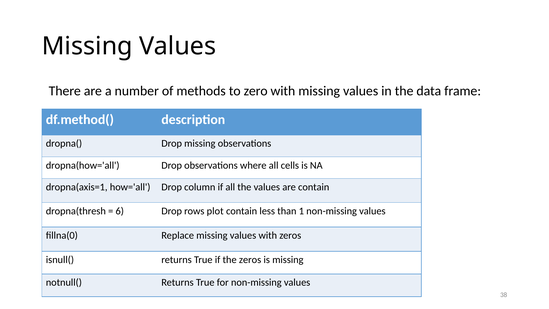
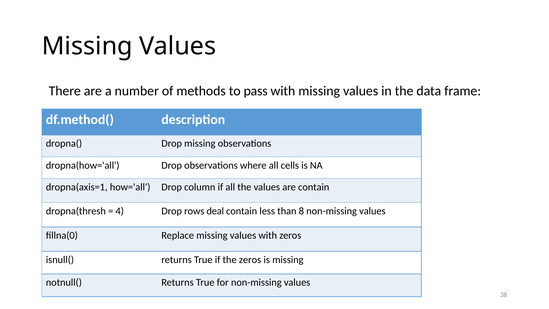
zero: zero -> pass (256, 91)
6: 6 -> 4 (120, 211)
plot: plot -> deal (215, 211)
1: 1 -> 8 (301, 211)
